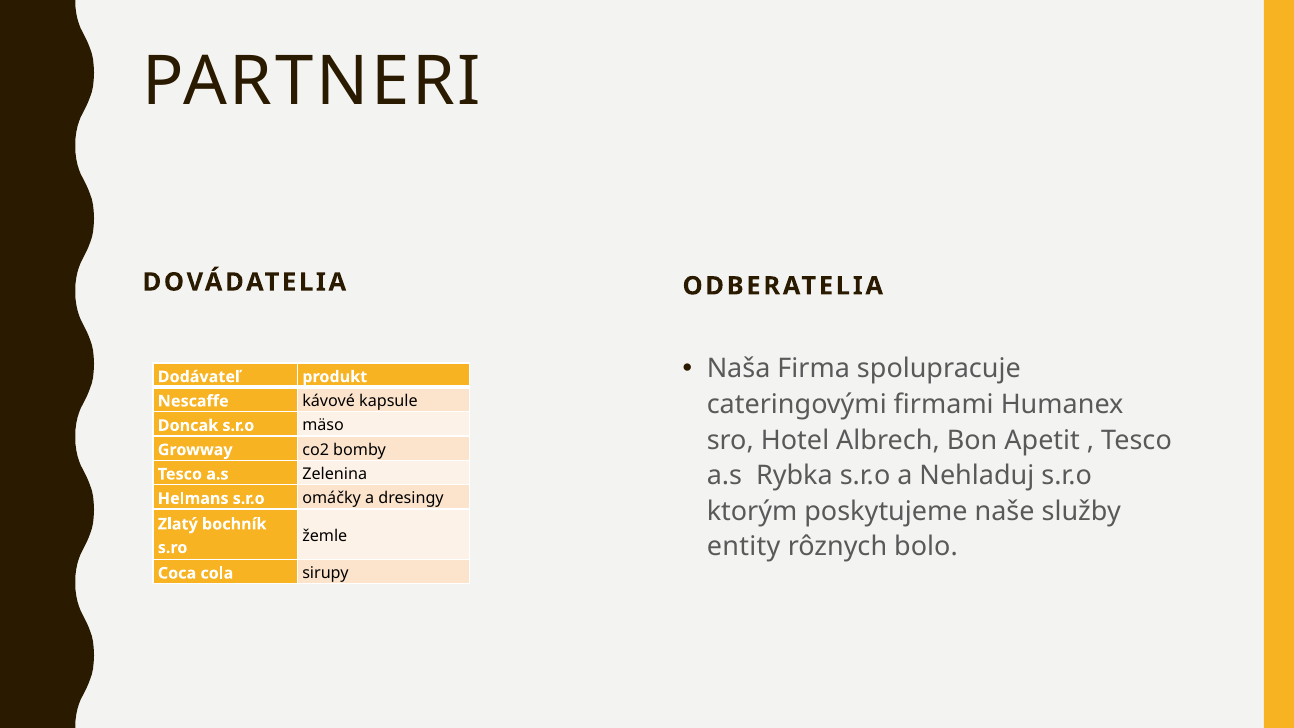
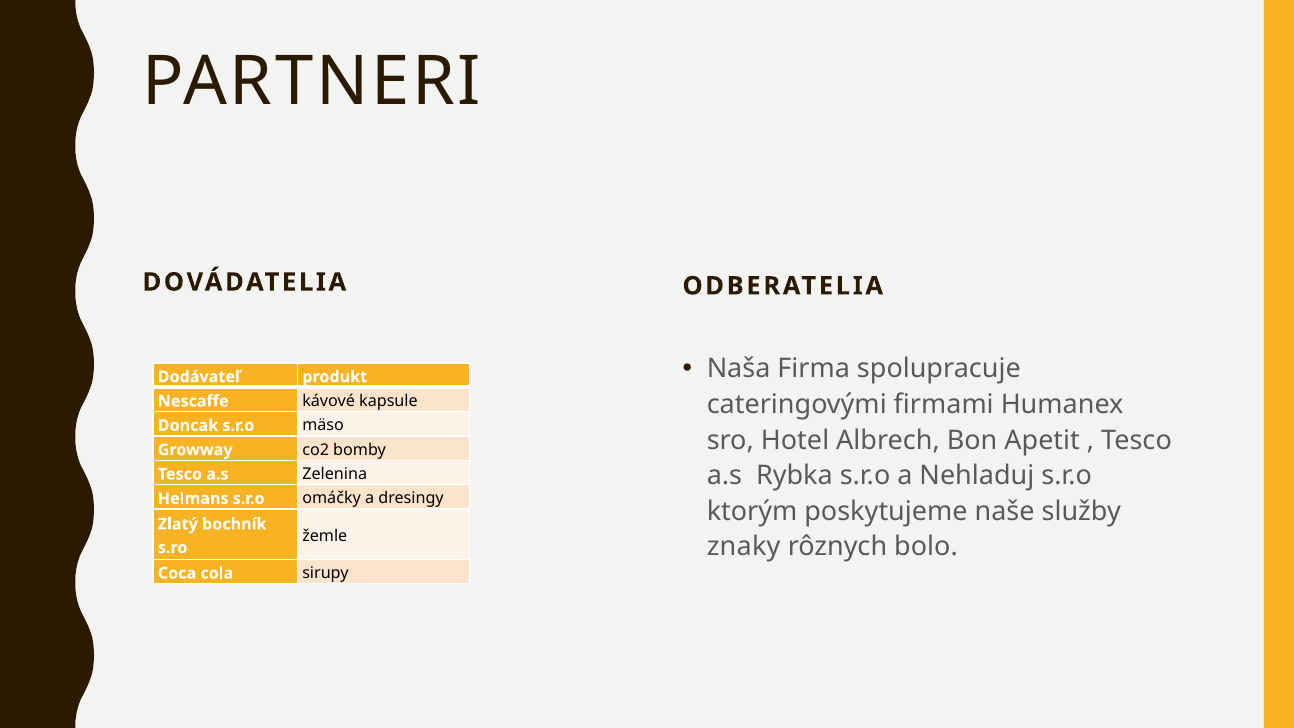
entity: entity -> znaky (744, 547)
